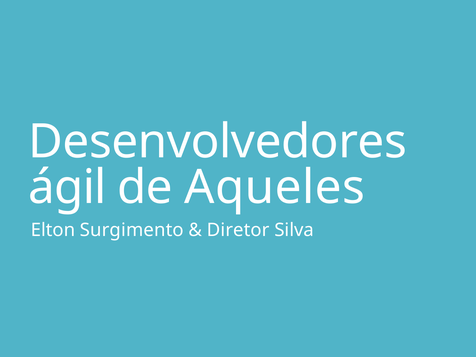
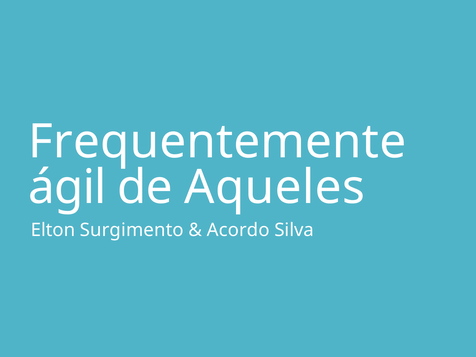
Desenvolvedores: Desenvolvedores -> Frequentemente (217, 142)
Diretor: Diretor -> Acordo (238, 230)
